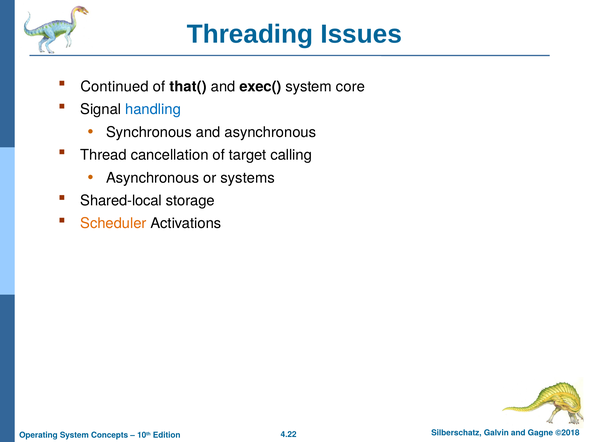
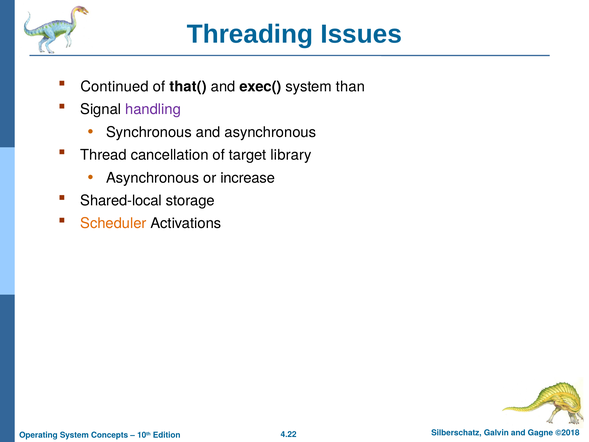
core: core -> than (350, 86)
handling colour: blue -> purple (153, 109)
calling: calling -> library (291, 155)
systems: systems -> increase (248, 178)
